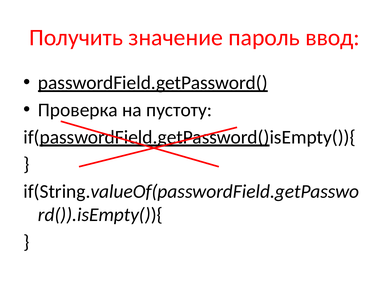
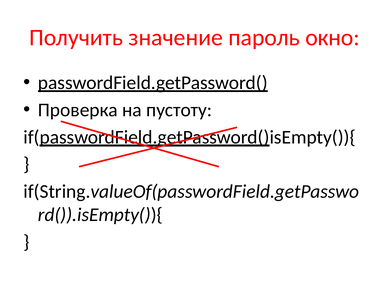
ввод: ввод -> окно (332, 38)
